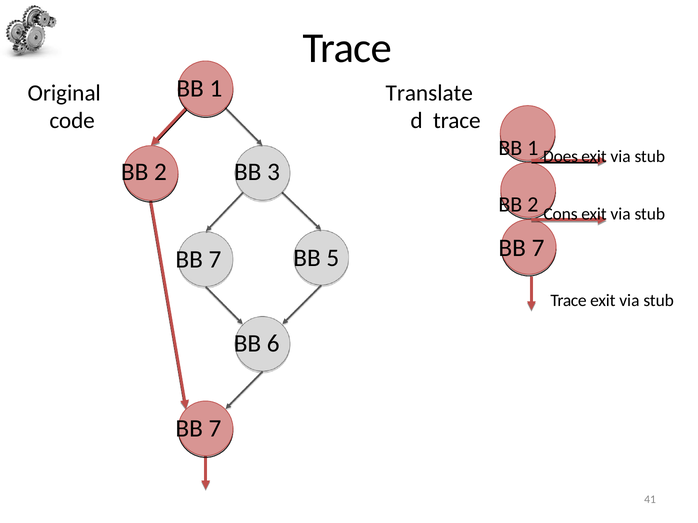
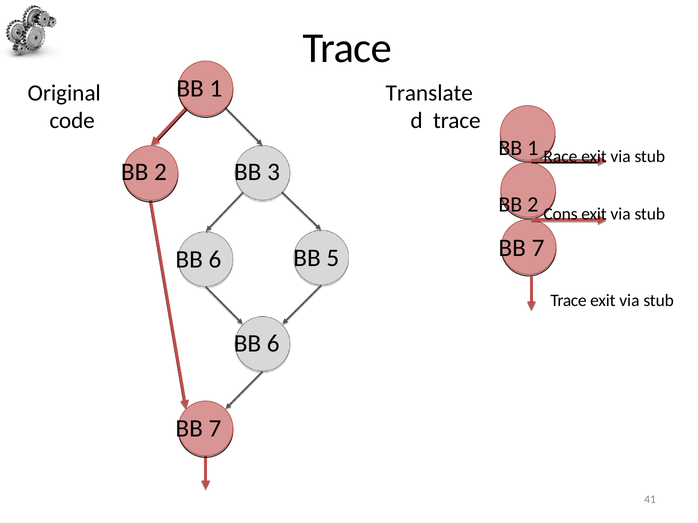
Does: Does -> Race (560, 157)
7: 7 -> 6 (215, 260)
